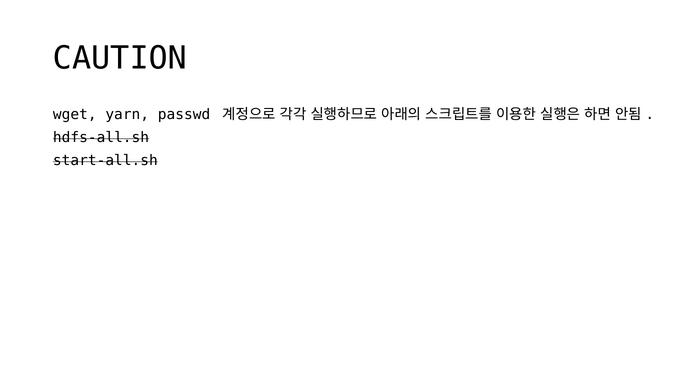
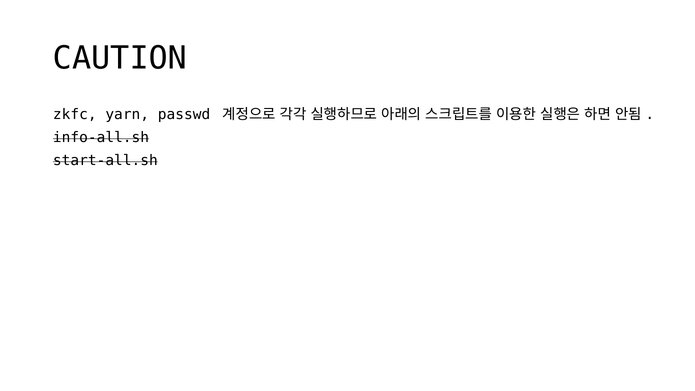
wget: wget -> zkfc (75, 114)
hdfs-all.sh: hdfs-all.sh -> info-all.sh (101, 137)
